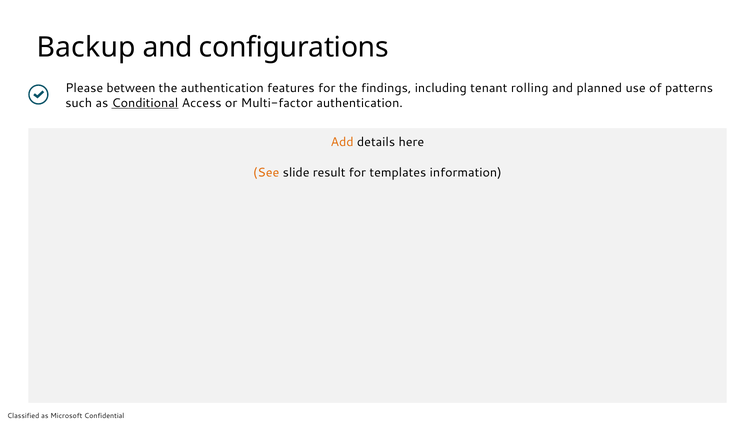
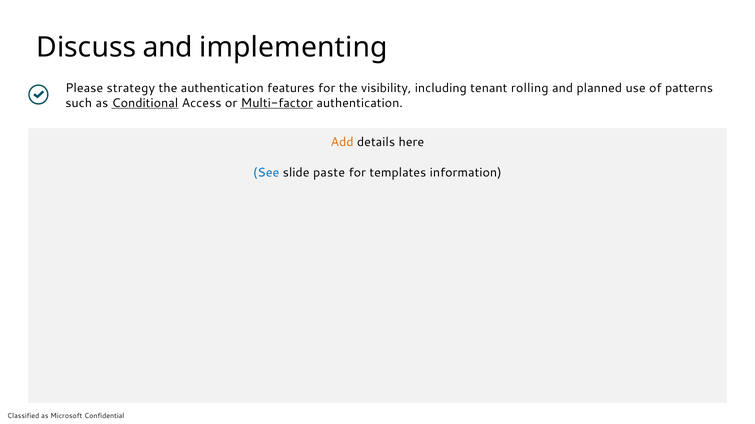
Backup: Backup -> Discuss (86, 47)
configurations: configurations -> implementing (294, 47)
between: between -> strategy (131, 88)
findings: findings -> visibility (386, 88)
Multi-factor underline: none -> present (277, 103)
See colour: orange -> blue (266, 173)
result: result -> paste (329, 173)
